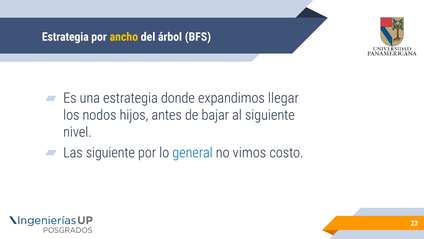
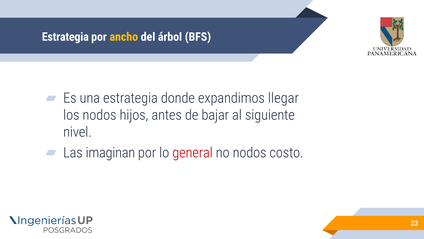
Las siguiente: siguiente -> imaginan (110, 152)
general colour: blue -> red (193, 152)
no vimos: vimos -> nodos (250, 152)
